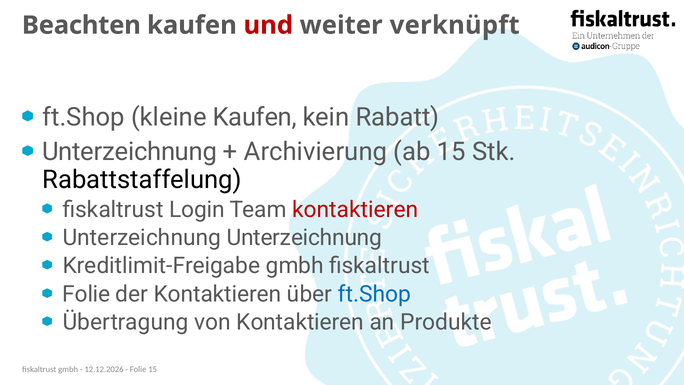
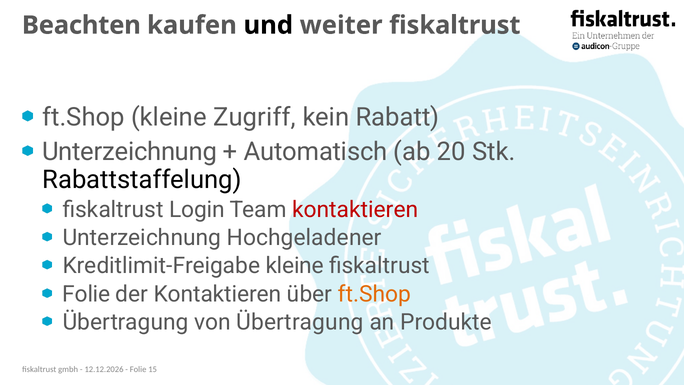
und colour: red -> black (268, 25)
weiter verknüpft: verknüpft -> fiskaltrust (455, 25)
kleine Kaufen: Kaufen -> Zugriff (254, 117)
Archivierung: Archivierung -> Automatisch (316, 152)
ab 15: 15 -> 20 (451, 152)
Unterzeichnung Unterzeichnung: Unterzeichnung -> Hochgeladener (304, 238)
Kreditlimit-Freigabe gmbh: gmbh -> kleine (295, 266)
ft.Shop colour: blue -> orange (374, 294)
von Kontaktieren: Kontaktieren -> Übertragung (300, 322)
